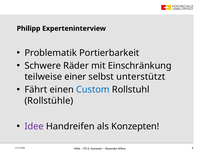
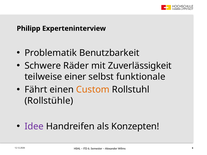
Portierbarkeit: Portierbarkeit -> Benutzbarkeit (109, 53)
Einschränkung: Einschränkung -> Zuverlässigkeit (140, 66)
unterstützt: unterstützt -> funktionale (141, 77)
Custom colour: blue -> orange (93, 90)
